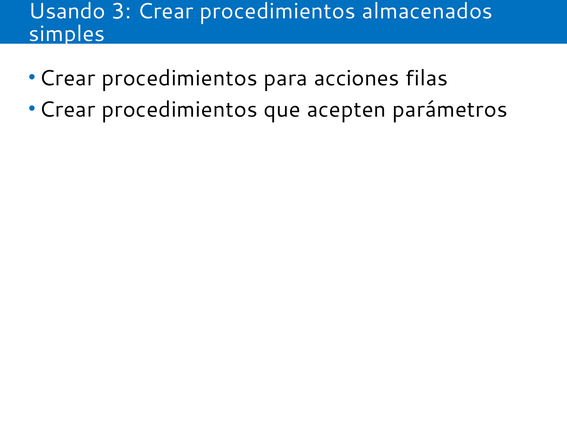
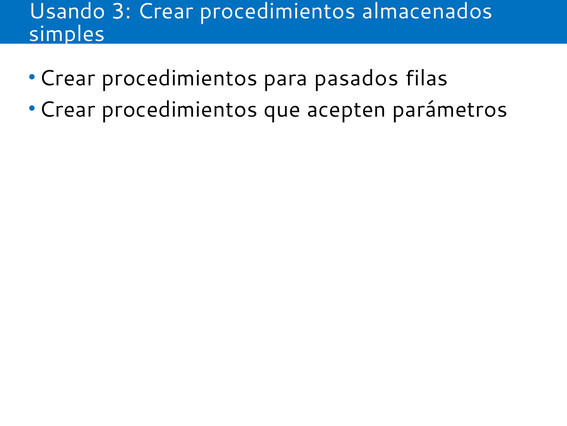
acciones: acciones -> pasados (356, 78)
